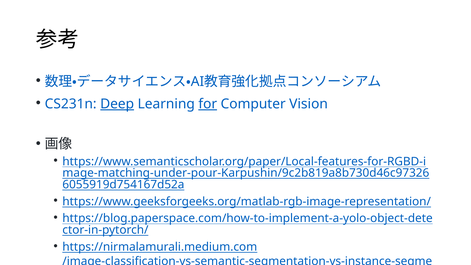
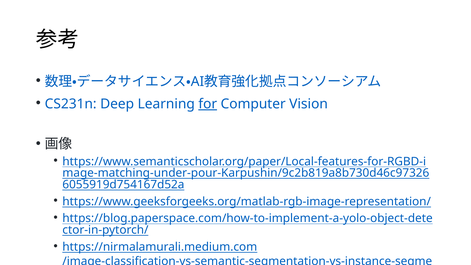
Deep underline: present -> none (117, 104)
